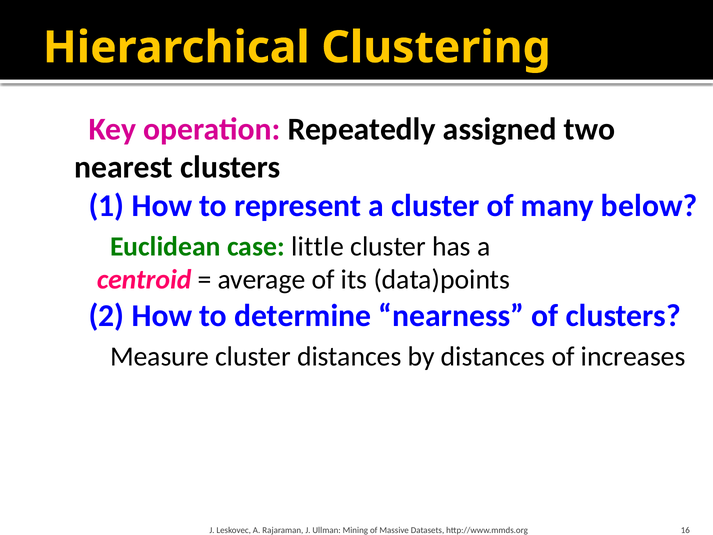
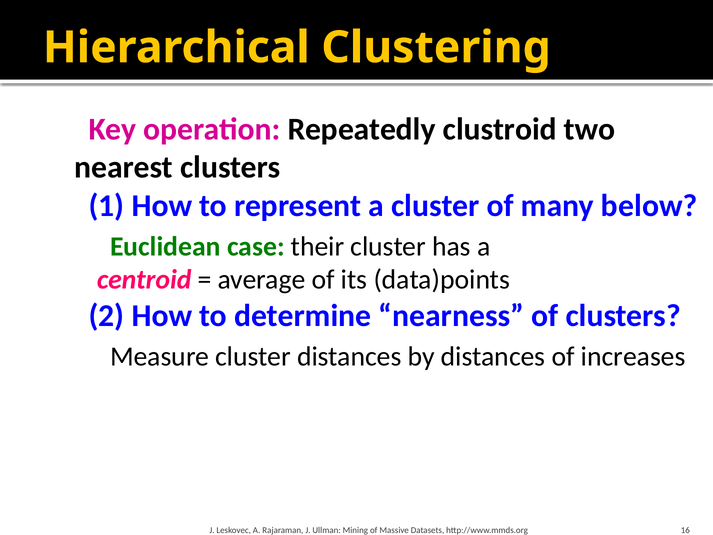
assigned: assigned -> clustroid (500, 129)
little: little -> their (318, 246)
